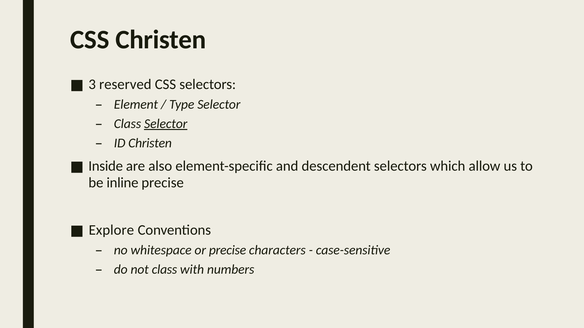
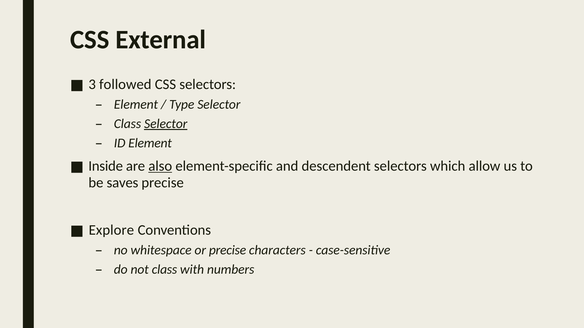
CSS Christen: Christen -> External (161, 40)
reserved: reserved -> followed (125, 85)
ID Christen: Christen -> Element (150, 143)
also underline: none -> present (160, 166)
inline: inline -> saves (122, 183)
